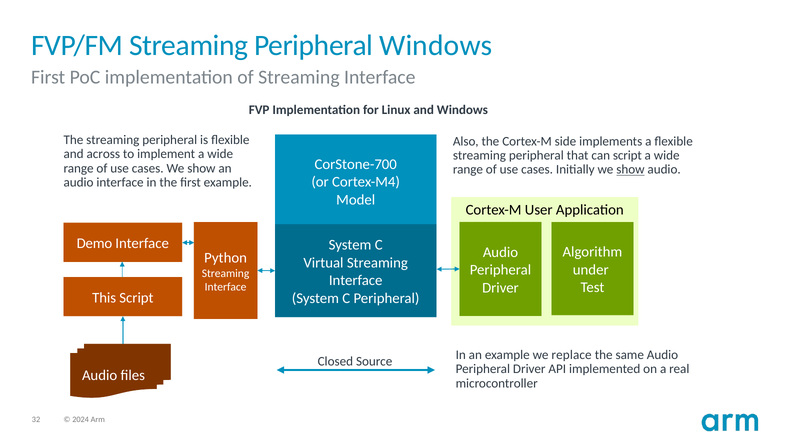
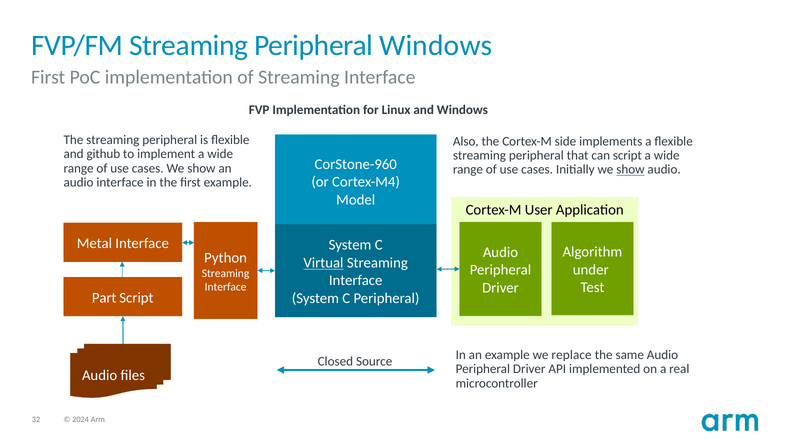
across: across -> github (103, 154)
CorStone-700: CorStone-700 -> CorStone-960 (356, 164)
Demo: Demo -> Metal (94, 243)
Virtual underline: none -> present (323, 263)
This: This -> Part (104, 298)
